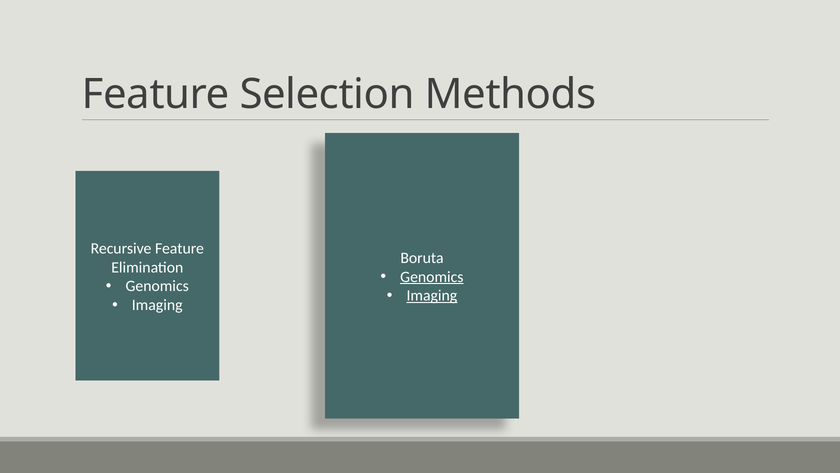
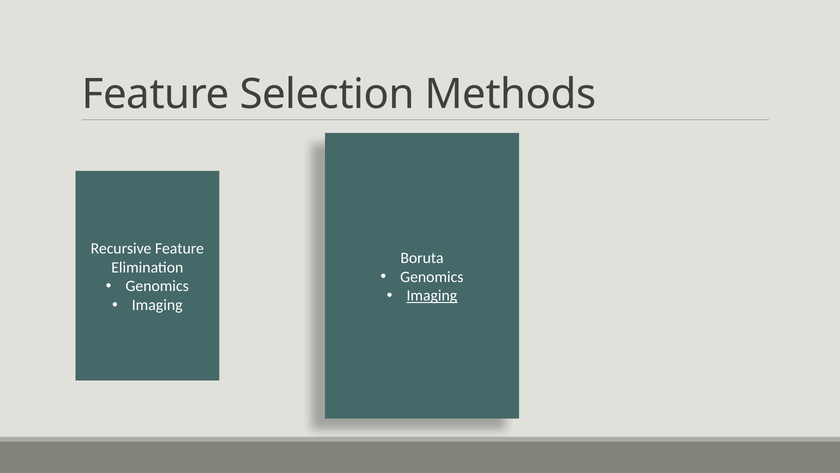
Genomics underline: present -> none (432, 277)
